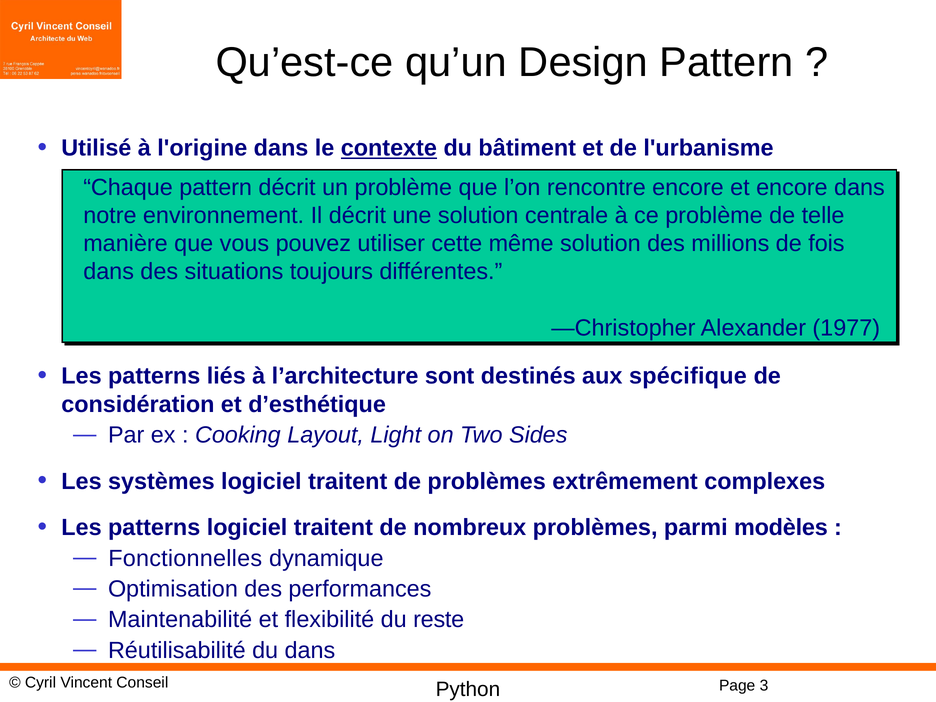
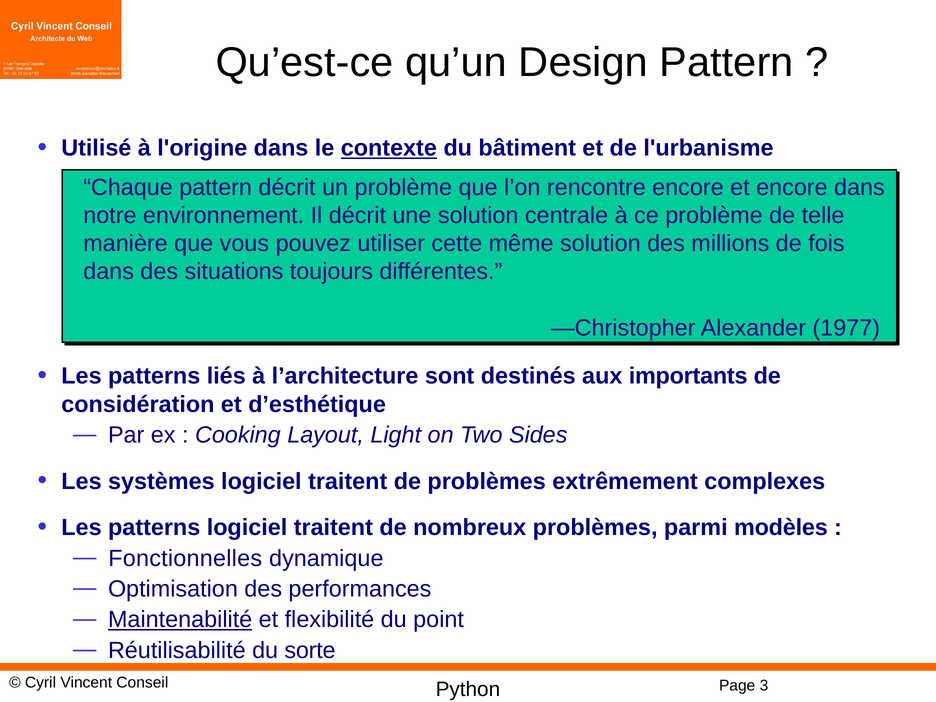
spécifique: spécifique -> importants (688, 376)
Maintenabilité underline: none -> present (180, 620)
reste: reste -> point (439, 620)
du dans: dans -> sorte (310, 650)
